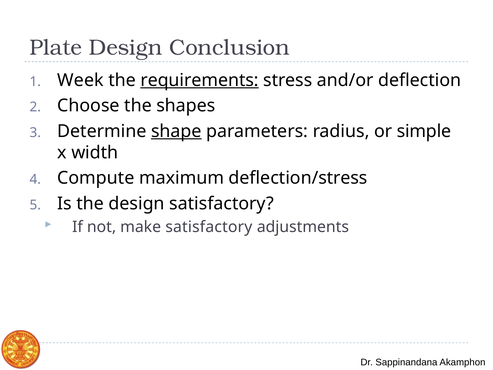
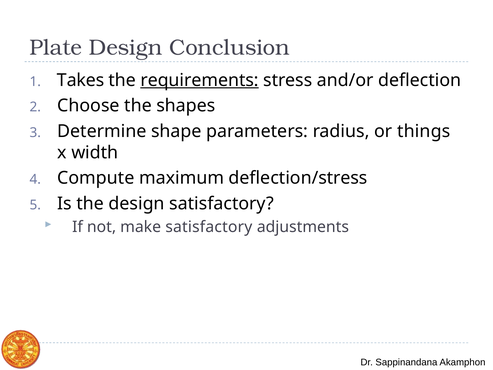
Week: Week -> Takes (81, 80)
shape underline: present -> none (176, 131)
simple: simple -> things (424, 131)
